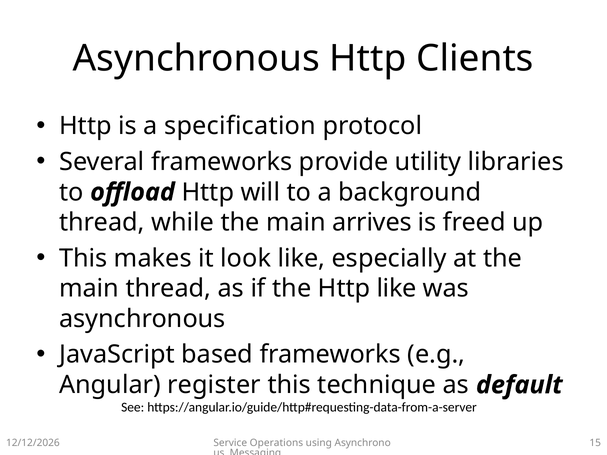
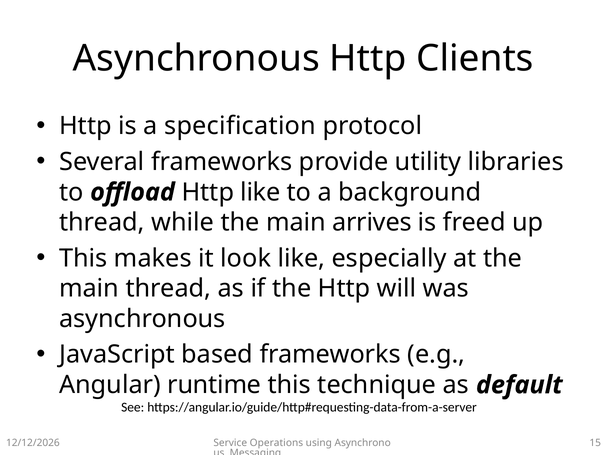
Http will: will -> like (260, 192)
Http like: like -> will (397, 289)
register: register -> runtime (214, 385)
